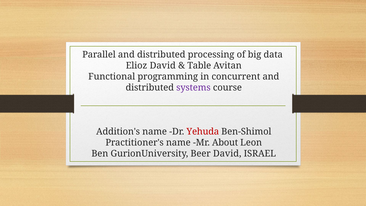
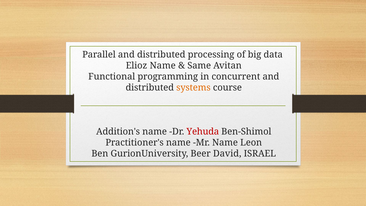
Elioz David: David -> Name (163, 66)
Table: Table -> Same (199, 66)
systems colour: purple -> orange (193, 88)
Mr About: About -> Name (225, 142)
